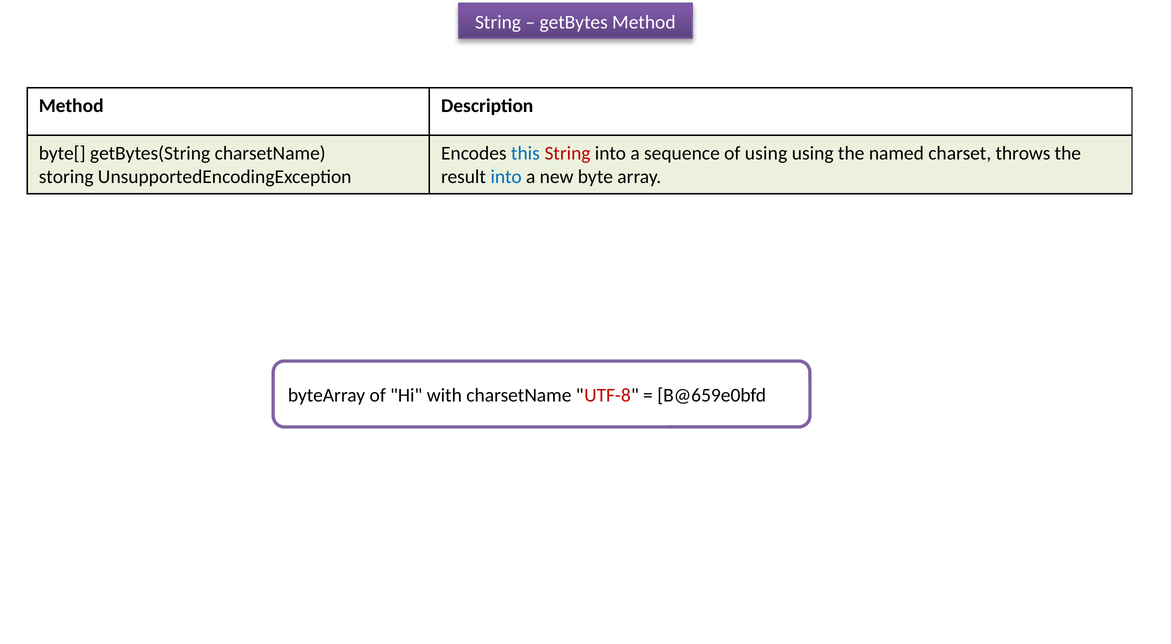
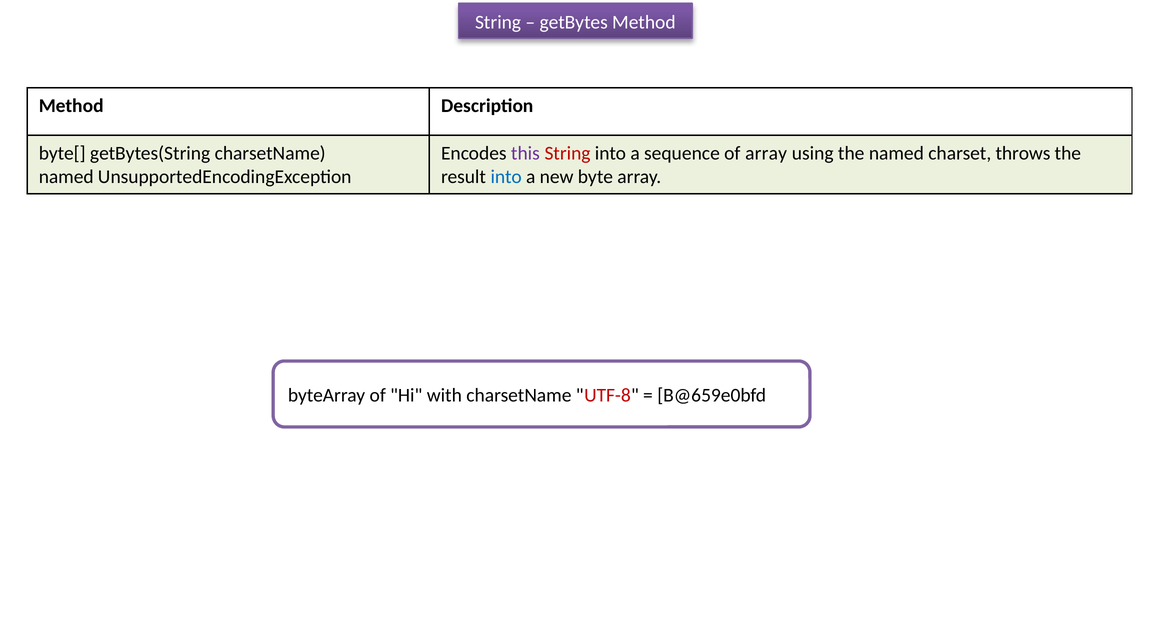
this colour: blue -> purple (525, 153)
of using: using -> array (766, 153)
storing: storing -> named (66, 177)
